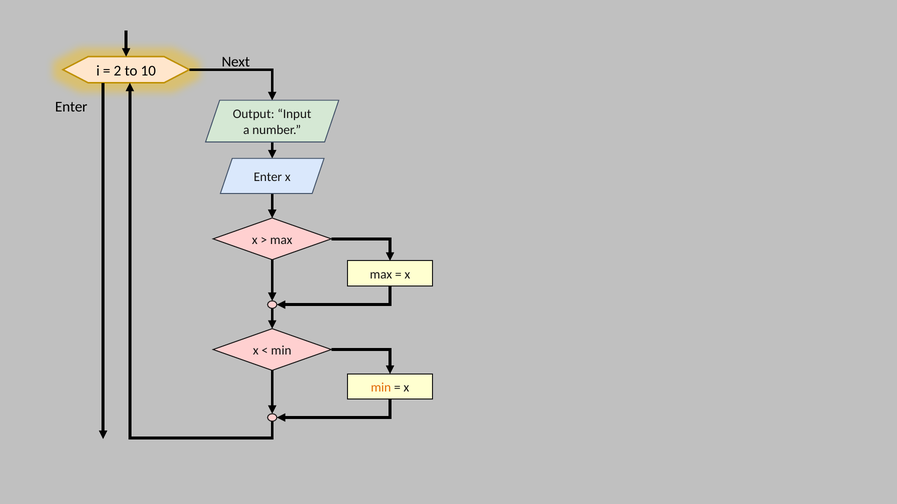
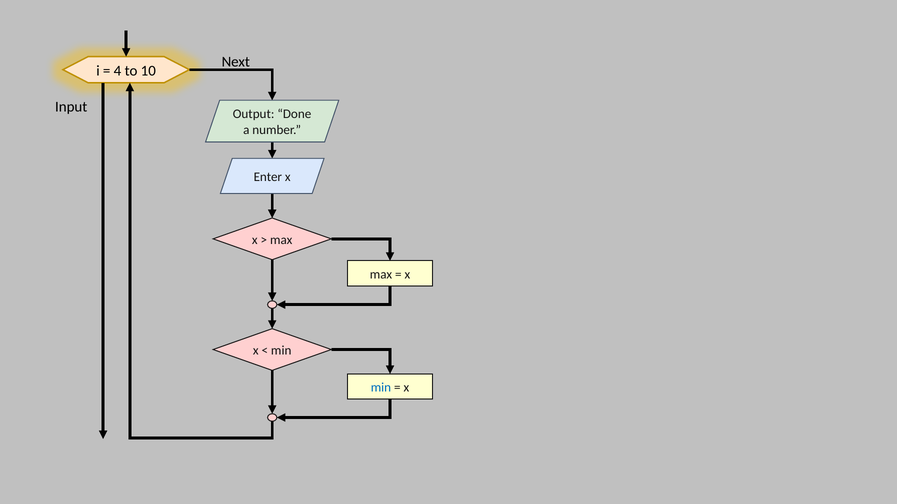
2: 2 -> 4 (118, 71)
Enter: Enter -> Input (71, 107)
Input: Input -> Done (294, 114)
min colour: orange -> blue (381, 388)
